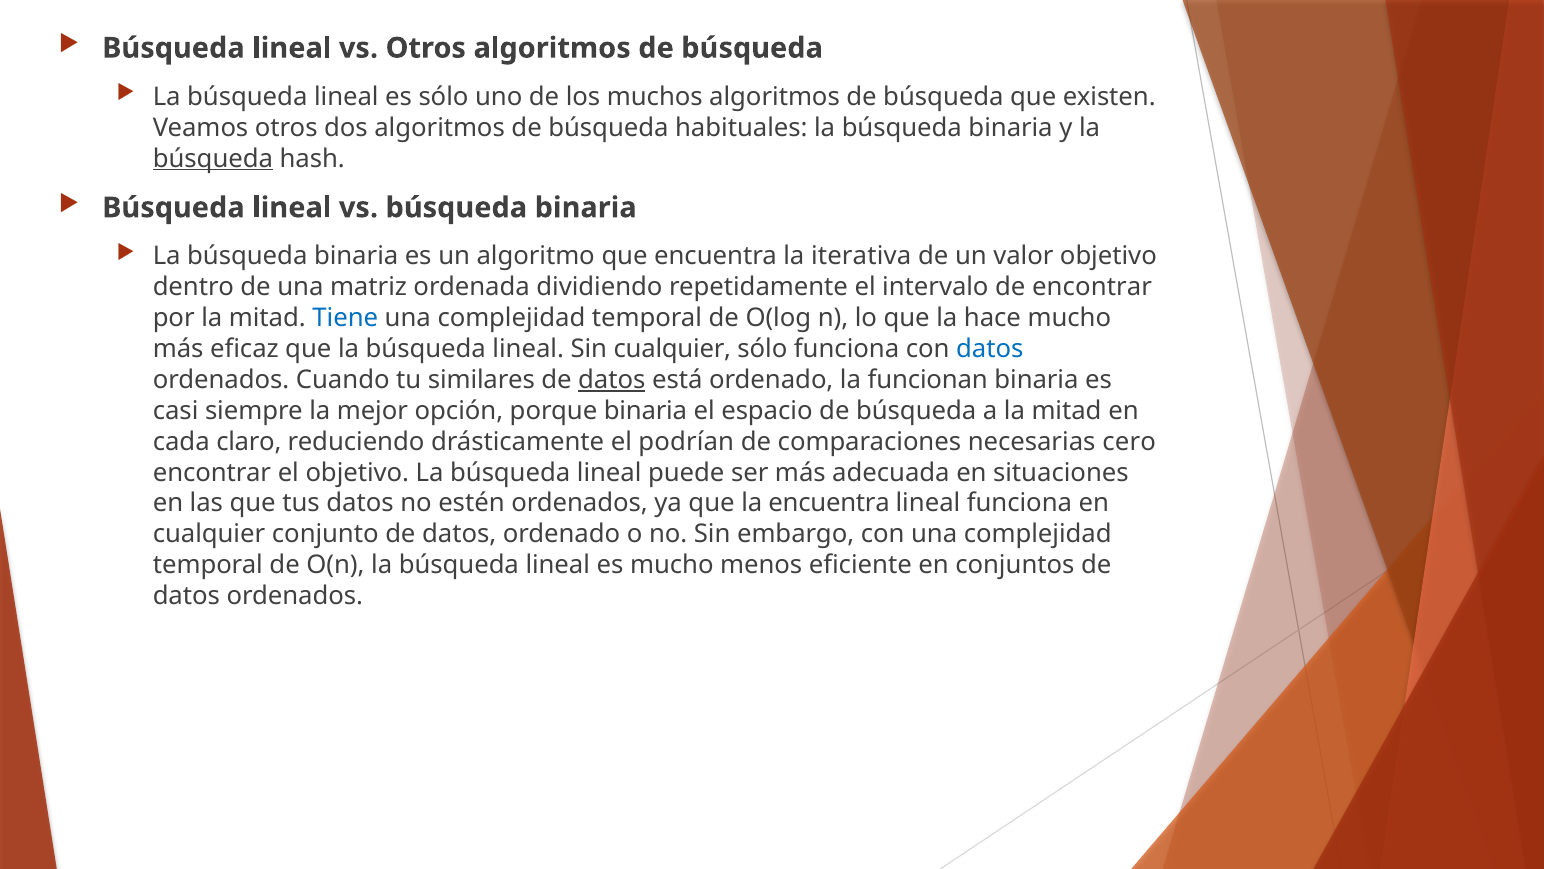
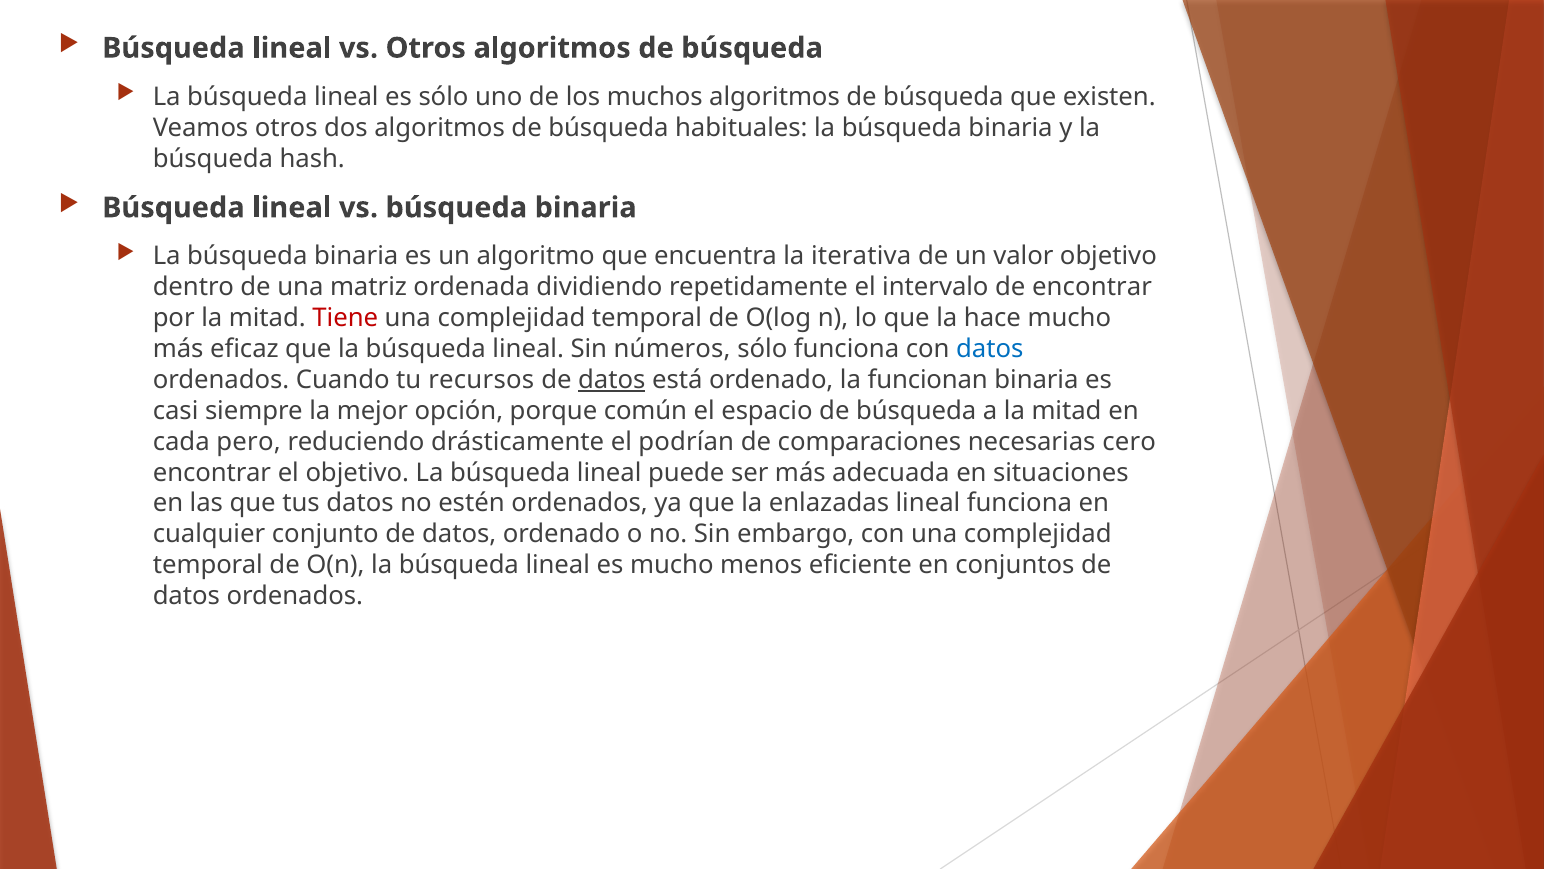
búsqueda underline: present -> none (213, 158)
Tiene colour: blue -> red (345, 318)
Sin cualquier: cualquier -> números (672, 349)
similares: similares -> recursos (481, 380)
porque binaria: binaria -> común (645, 411)
claro: claro -> pero (249, 441)
la encuentra: encuentra -> enlazadas (829, 503)
